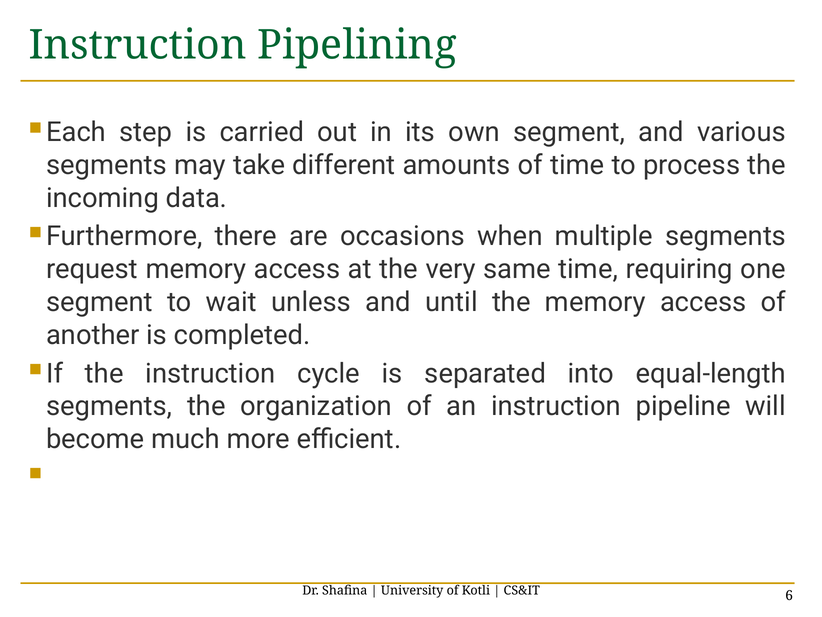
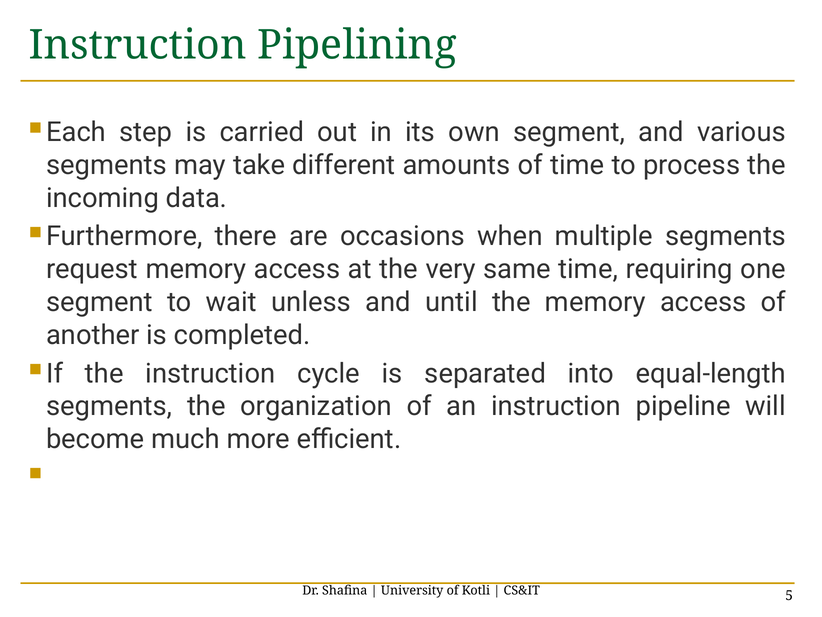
6: 6 -> 5 (789, 595)
